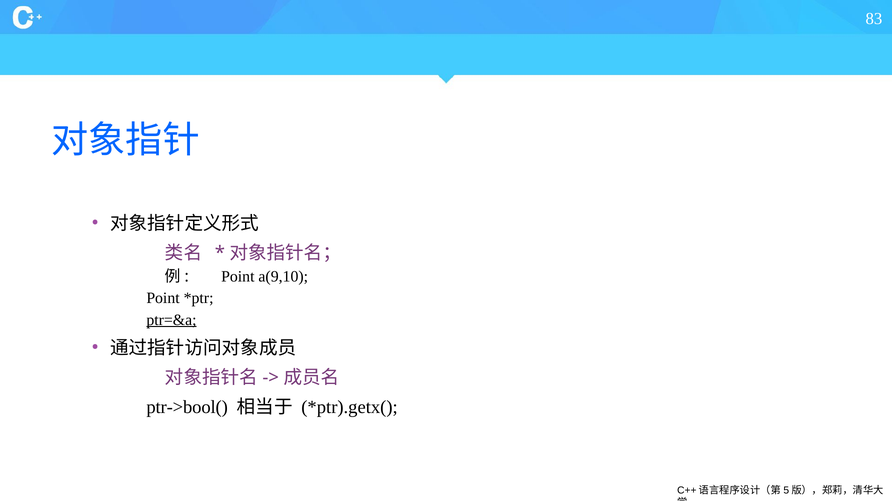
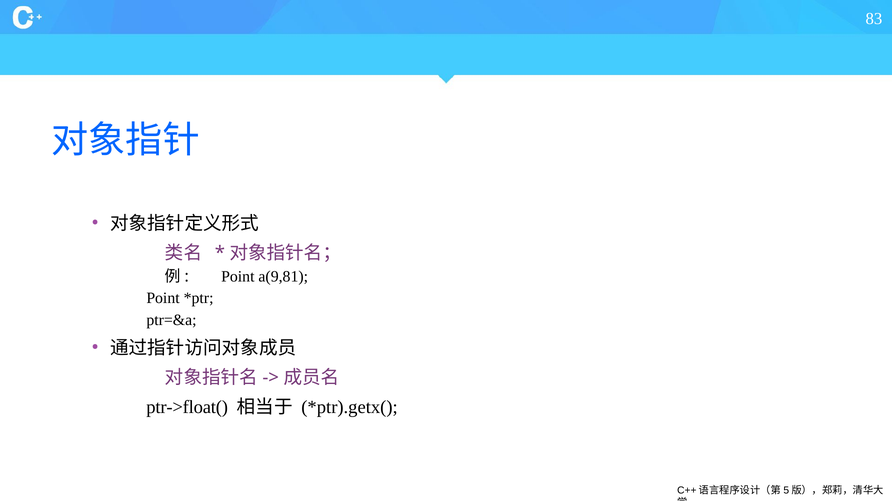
a(9,10: a(9,10 -> a(9,81 (283, 277)
ptr=&a underline: present -> none (171, 320)
ptr->bool(: ptr->bool( -> ptr->float( (187, 407)
